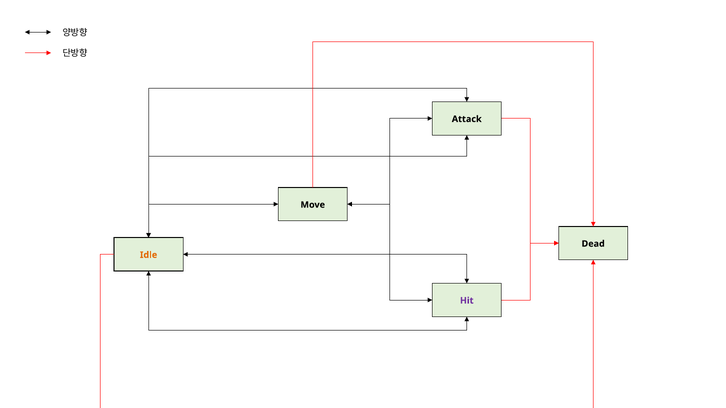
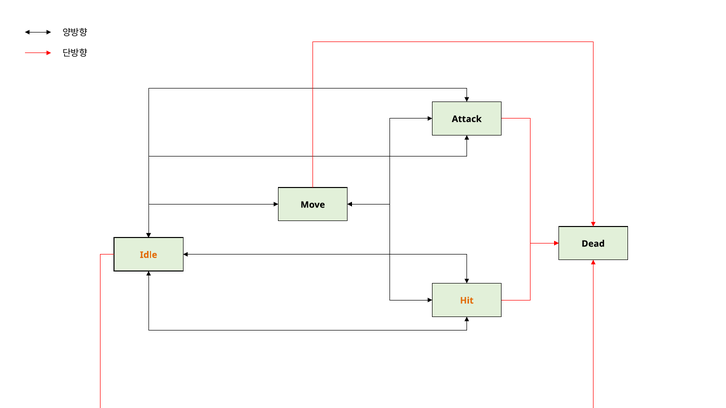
Hit colour: purple -> orange (467, 301)
